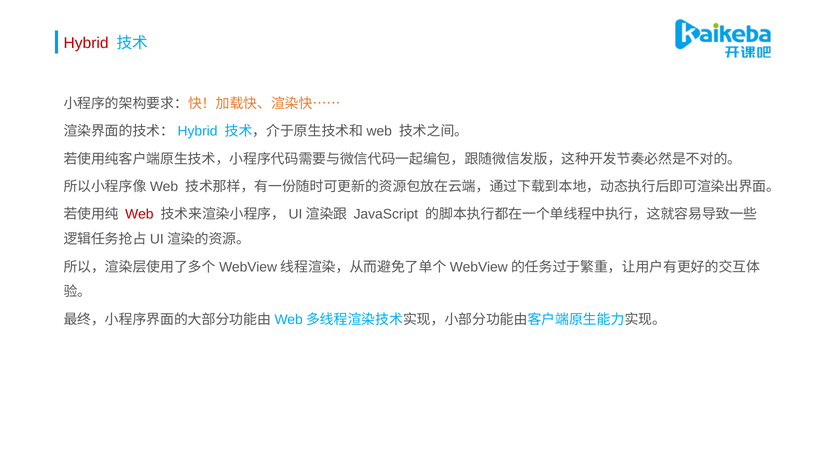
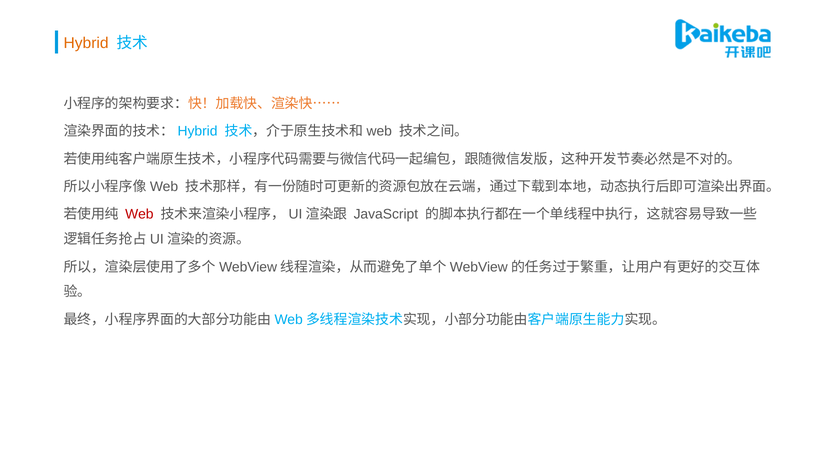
Hybrid colour: red -> orange (86, 43)
